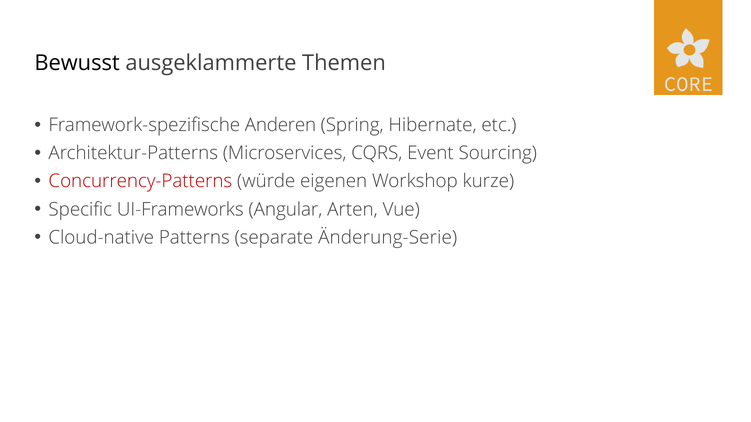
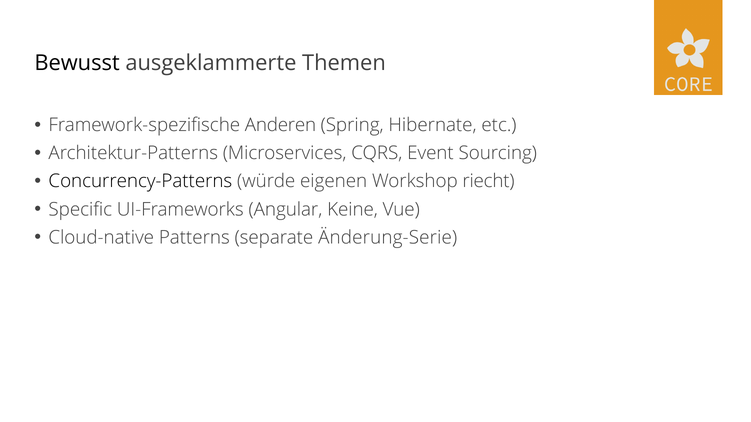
Concurrency-Patterns colour: red -> black (140, 181)
kurze: kurze -> riecht (488, 181)
Arten: Arten -> Keine (353, 210)
